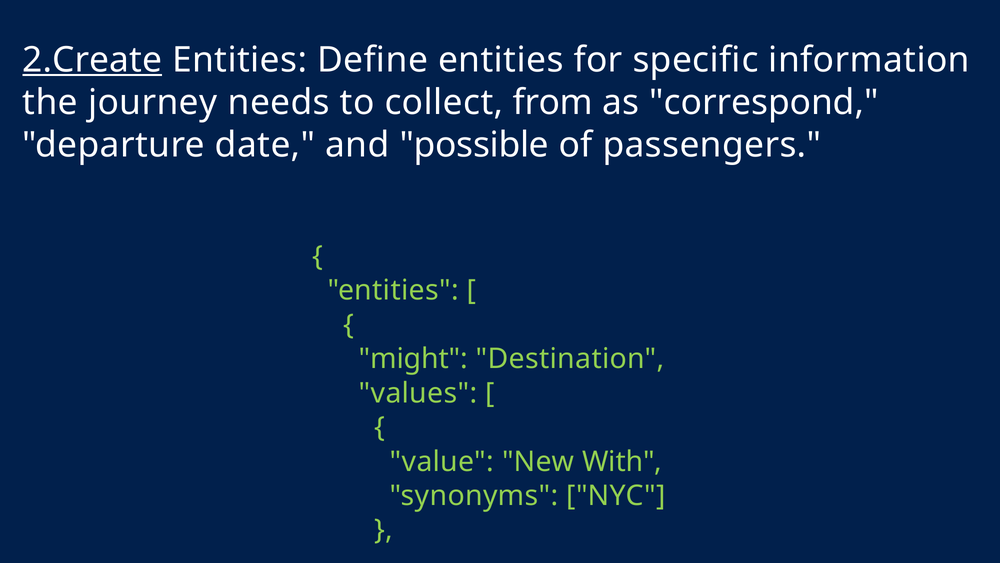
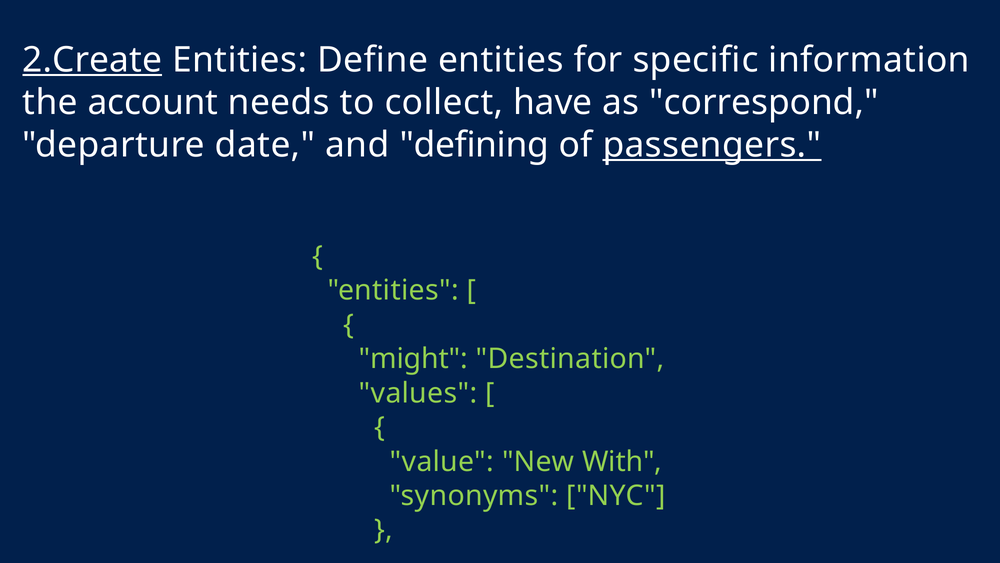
journey: journey -> account (153, 102)
from: from -> have (553, 102)
possible: possible -> defining (474, 145)
passengers underline: none -> present (712, 145)
